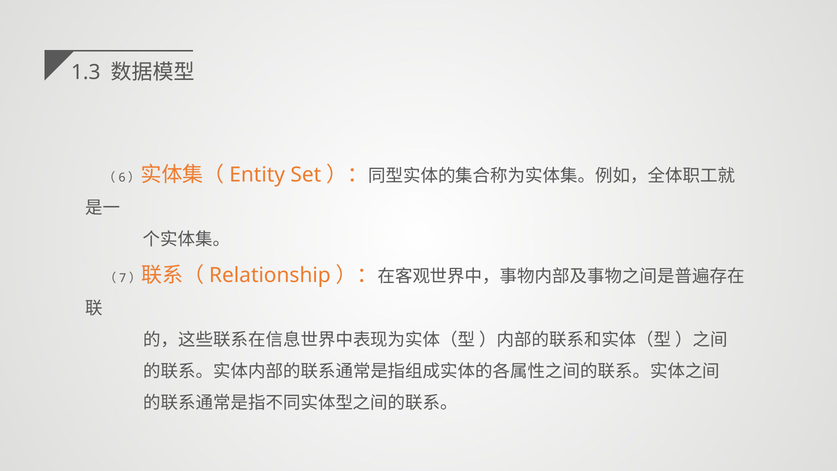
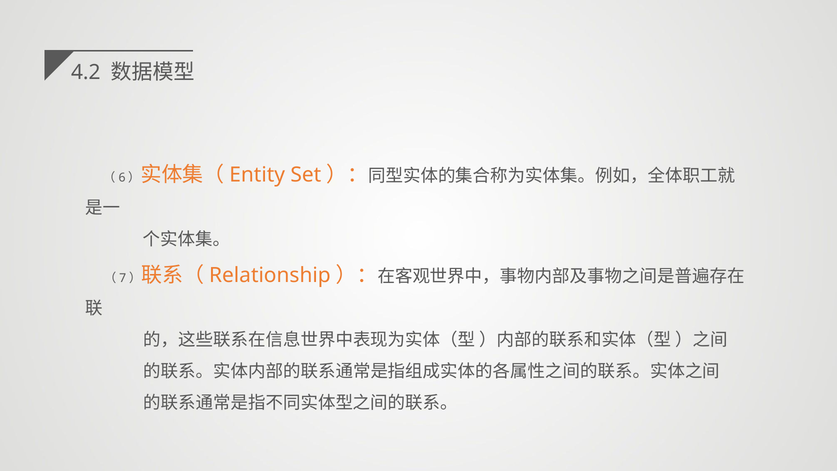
1.3: 1.3 -> 4.2 (86, 72)
